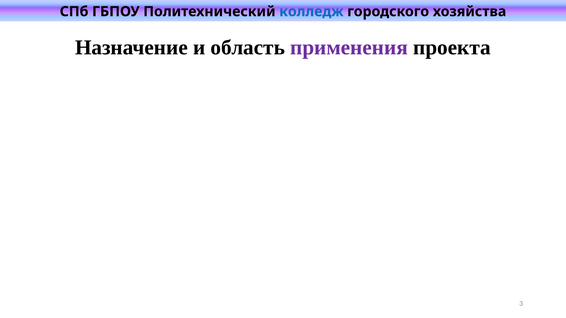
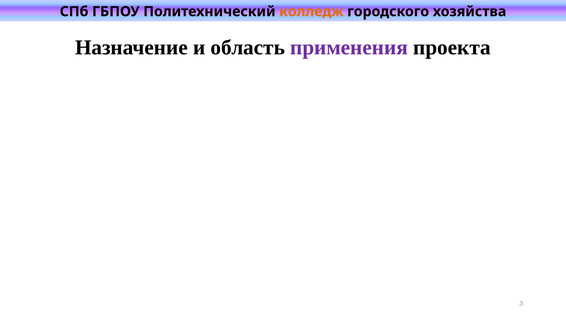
колледж colour: blue -> orange (311, 12)
